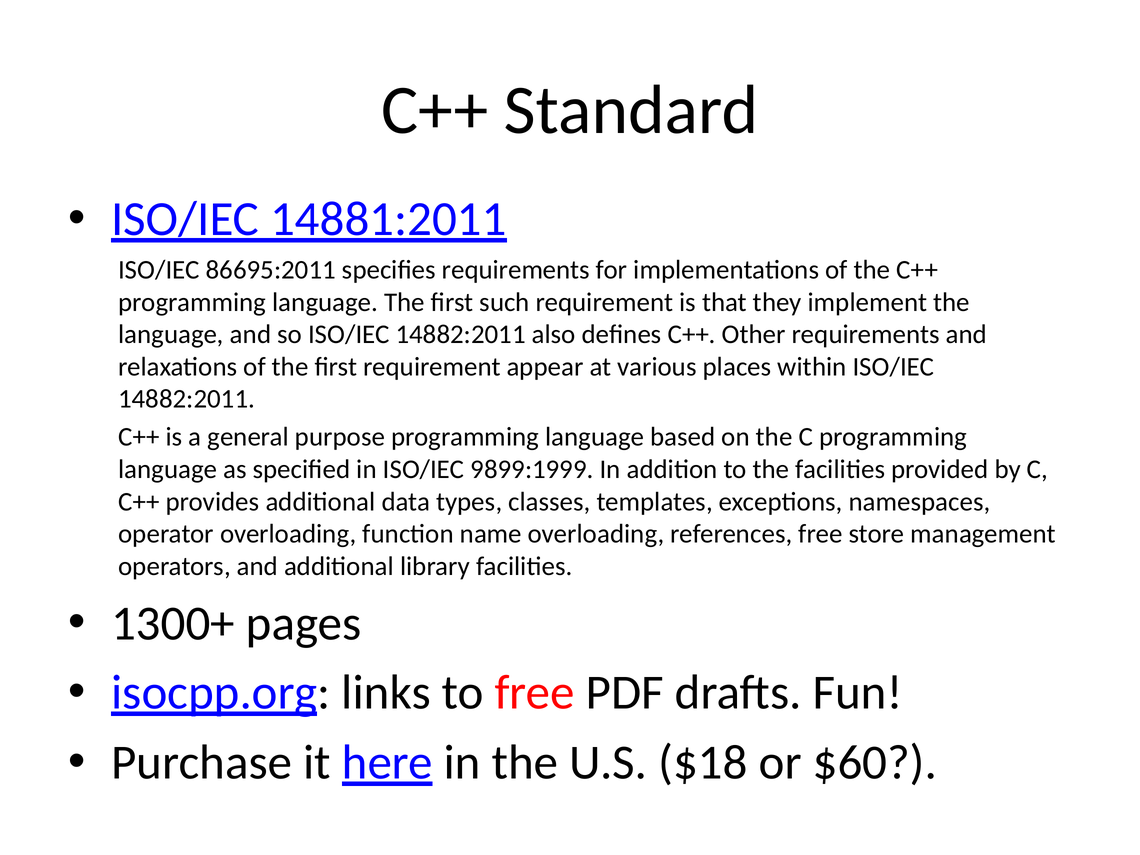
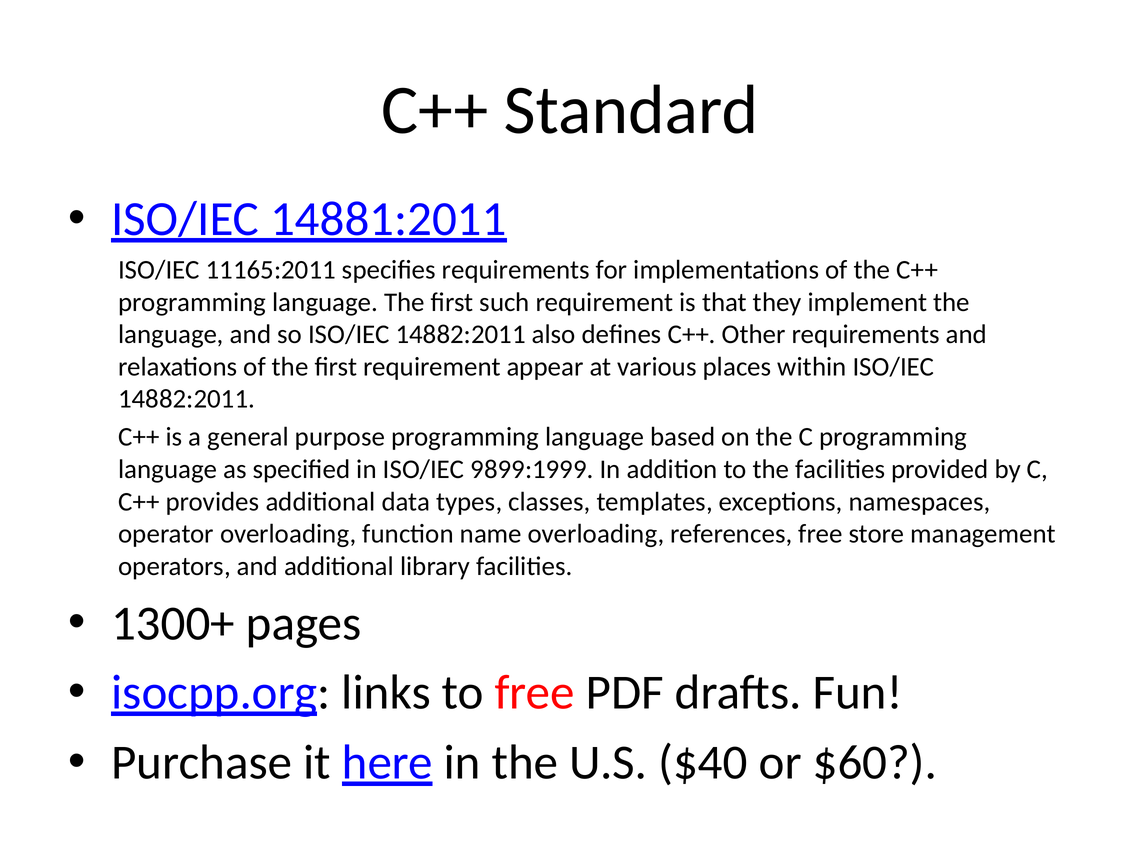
86695:2011: 86695:2011 -> 11165:2011 (271, 270)
$18: $18 -> $40 (703, 763)
